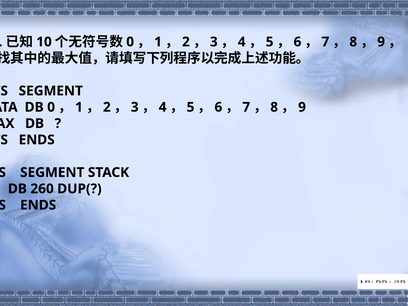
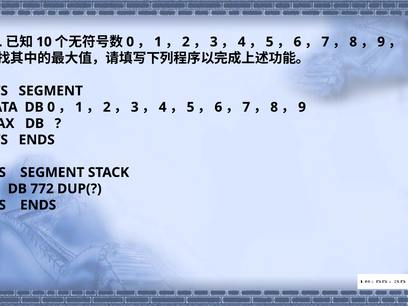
260: 260 -> 772 (42, 189)
